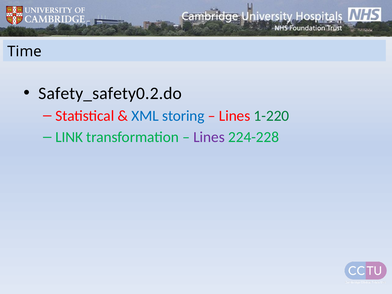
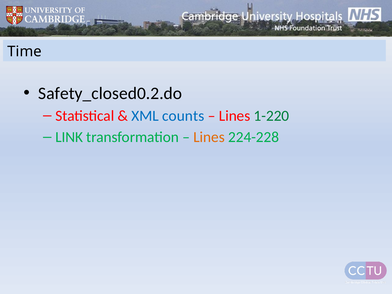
Safety_safety0.2.do: Safety_safety0.2.do -> Safety_closed0.2.do (110, 93)
storing: storing -> counts (183, 116)
Lines colour: purple -> orange (209, 137)
